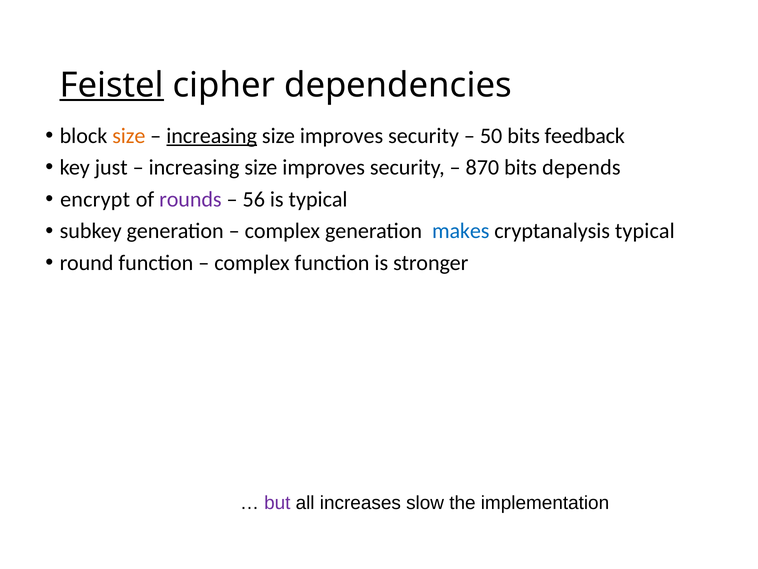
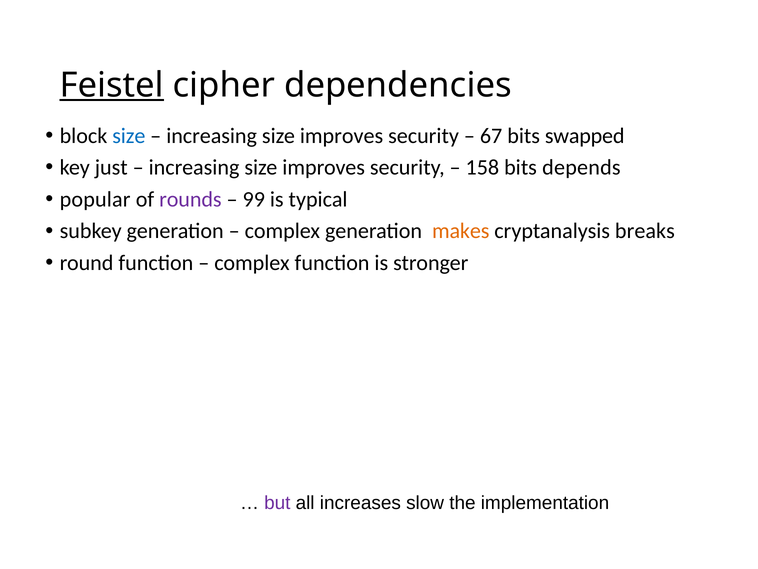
size colour: orange -> blue (129, 136)
increasing underline: present -> none (212, 136)
50: 50 -> 67 (491, 136)
feedback: feedback -> swapped (585, 136)
870: 870 -> 158 (482, 167)
encrypt: encrypt -> popular (95, 199)
56: 56 -> 99 (254, 199)
makes colour: blue -> orange (461, 231)
cryptanalysis typical: typical -> breaks (645, 231)
